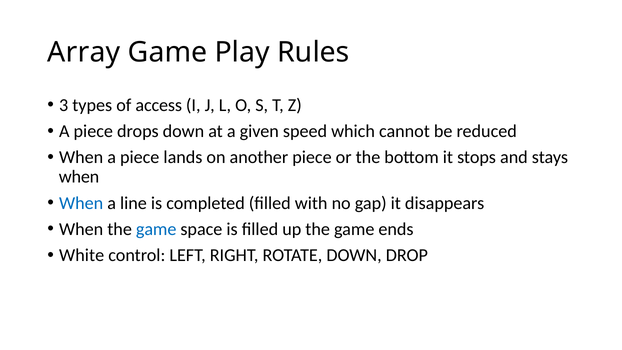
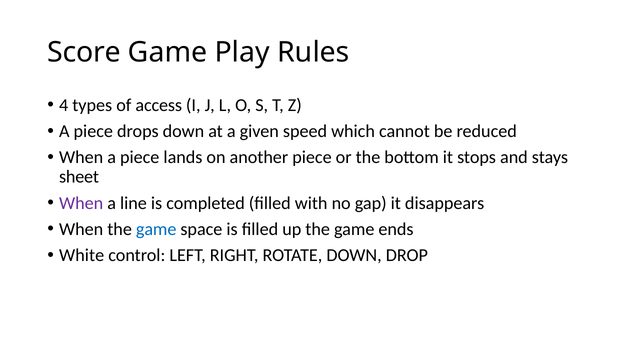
Array: Array -> Score (84, 52)
3: 3 -> 4 (64, 105)
when: when -> sheet (79, 177)
When colour: blue -> purple (81, 203)
